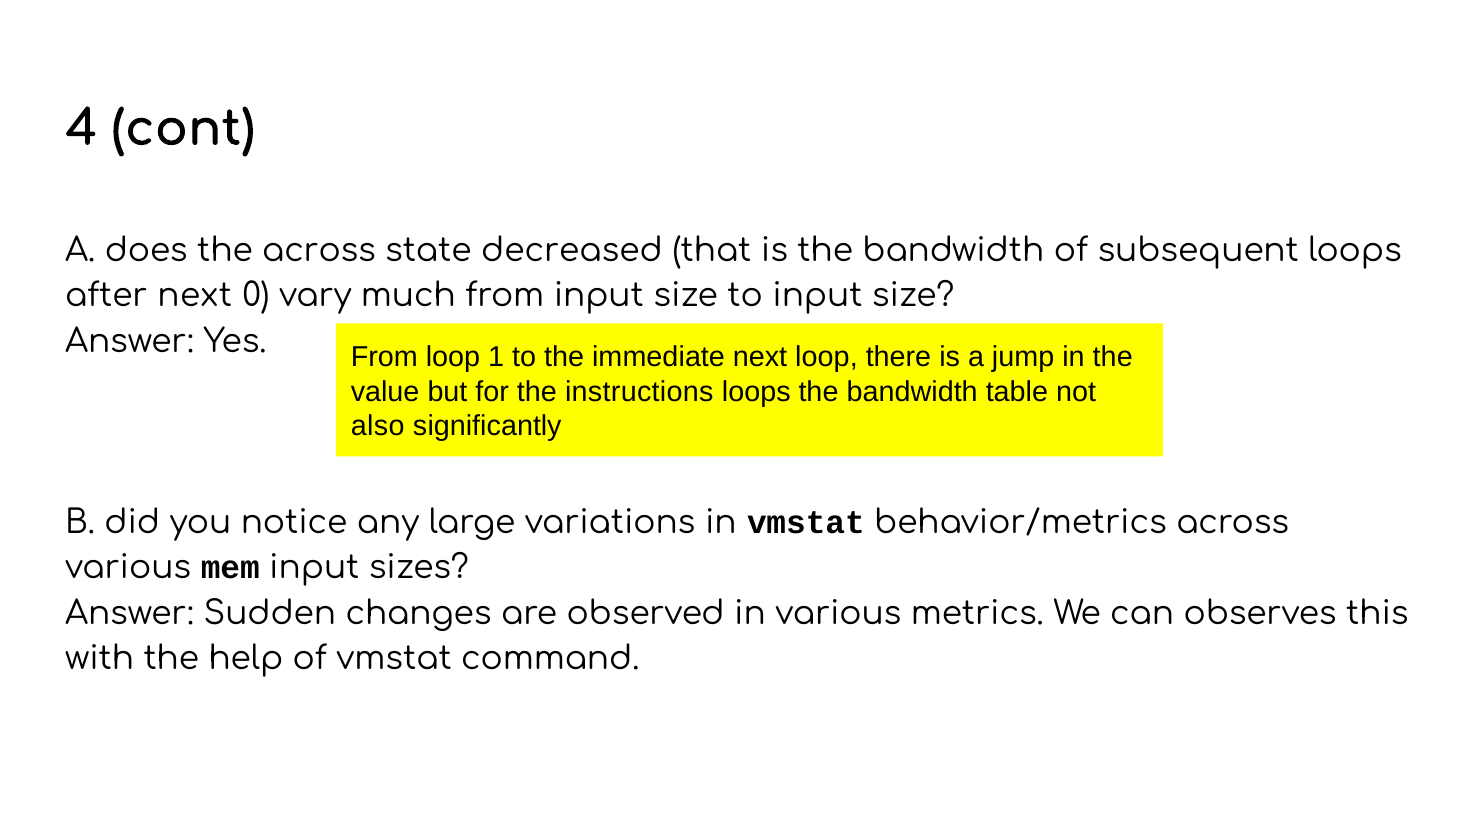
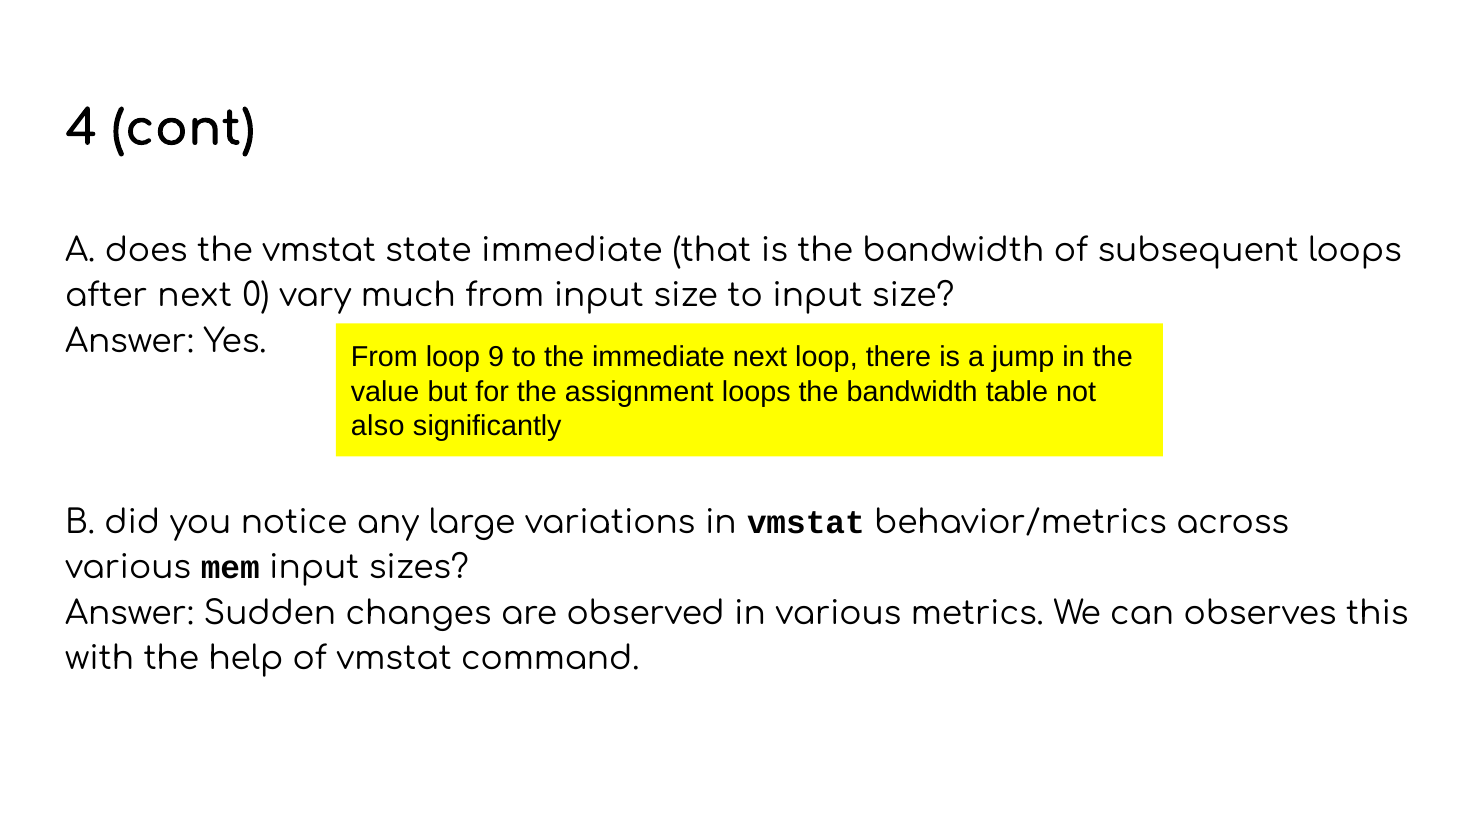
the across: across -> vmstat (319, 250)
state decreased: decreased -> immediate (572, 250)
1: 1 -> 9 (496, 357)
instructions: instructions -> assignment (639, 392)
